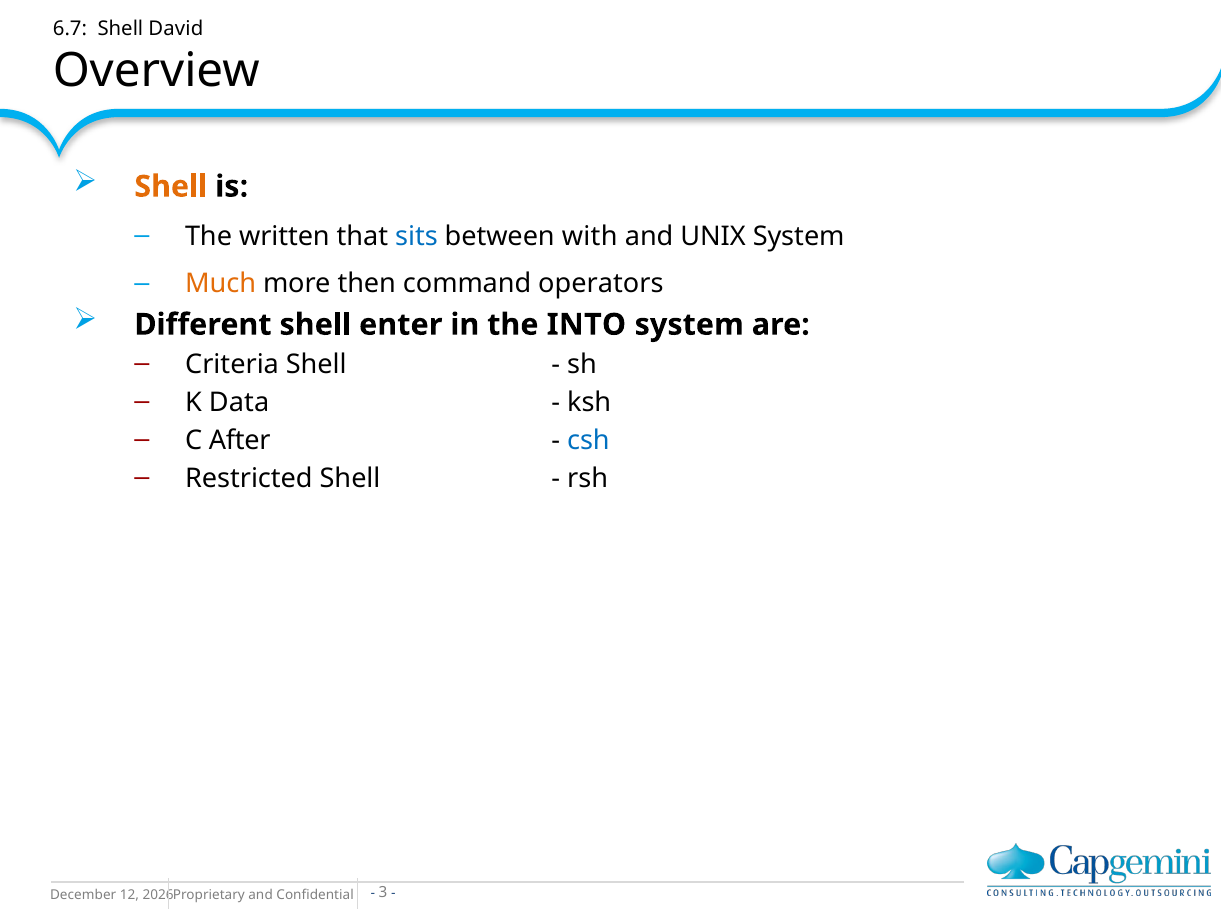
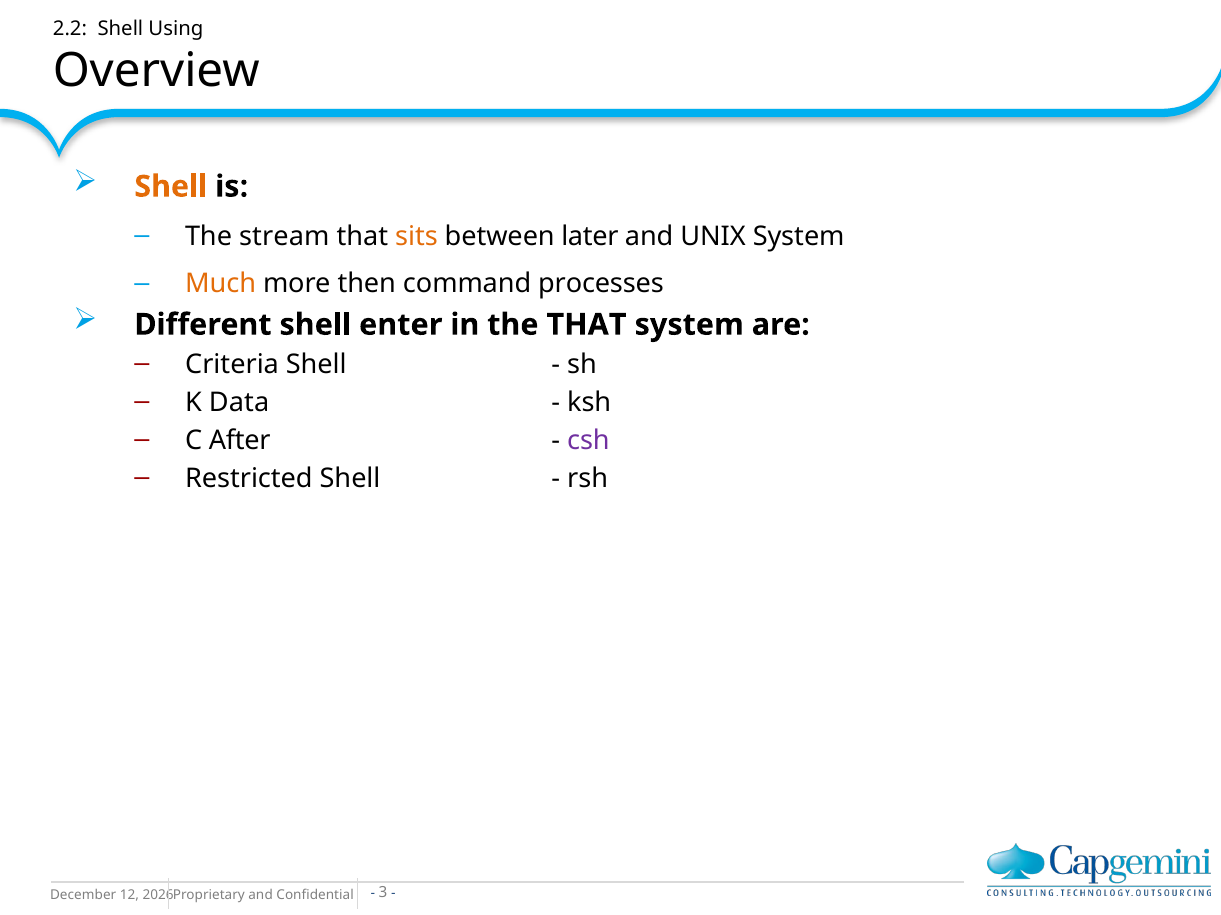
6.7: 6.7 -> 2.2 (70, 29)
David: David -> Using (176, 29)
written: written -> stream (284, 236)
sits colour: blue -> orange (416, 236)
with: with -> later (590, 236)
operators: operators -> processes (601, 284)
the INTO: INTO -> THAT (587, 325)
csh colour: blue -> purple (588, 441)
